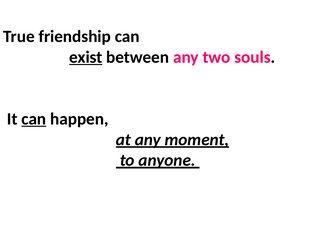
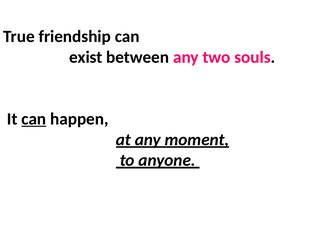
exist underline: present -> none (86, 57)
